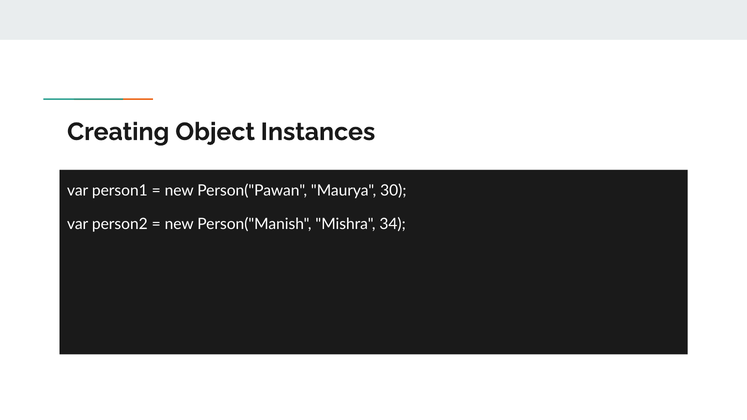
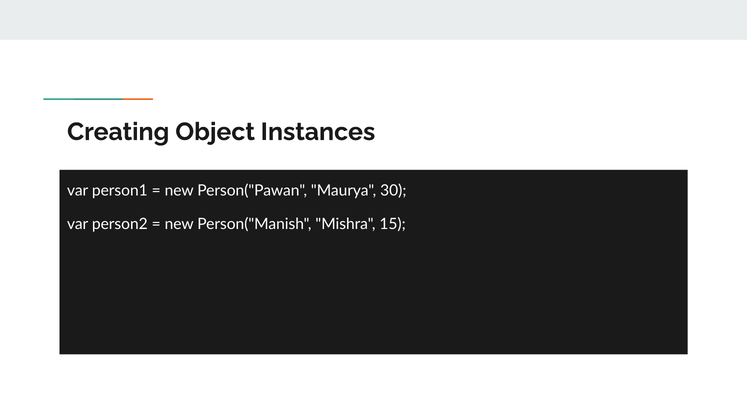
34: 34 -> 15 (393, 224)
